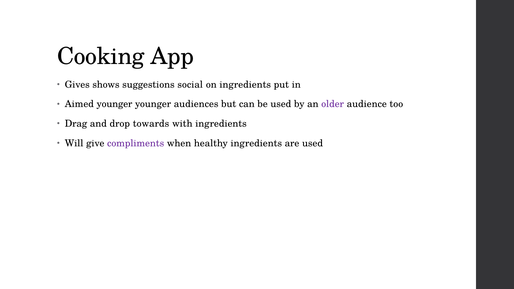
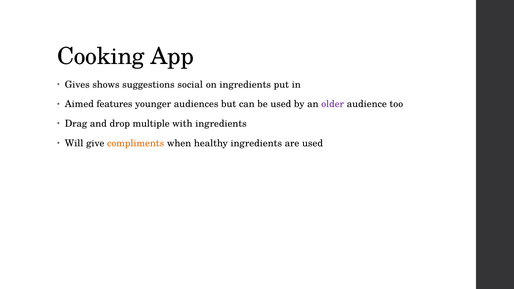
Aimed younger: younger -> features (114, 104)
towards: towards -> multiple (151, 124)
compliments colour: purple -> orange (136, 143)
